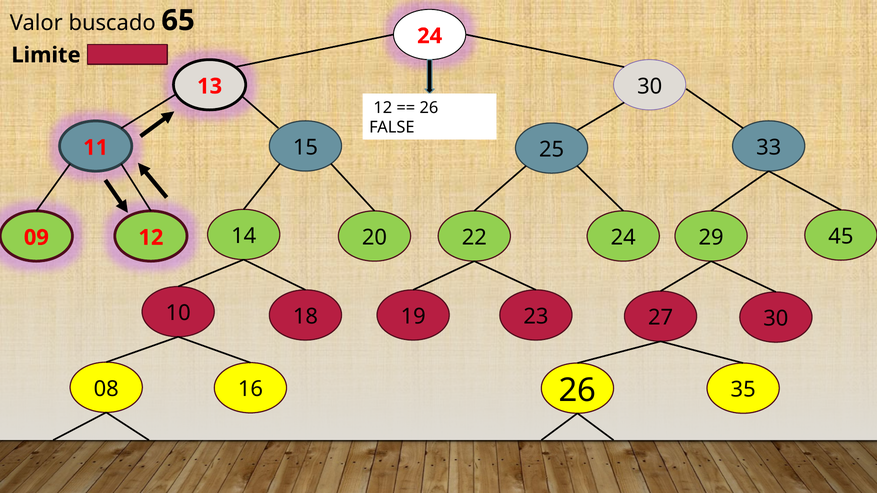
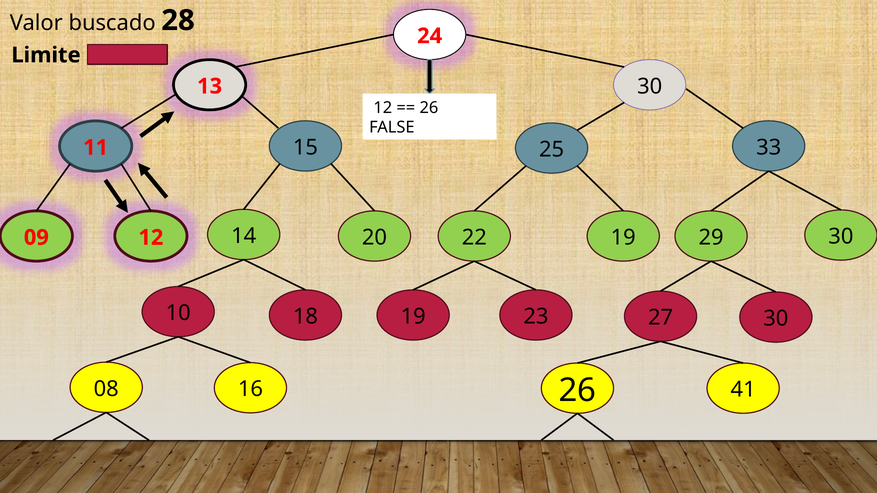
65: 65 -> 28 (178, 20)
14 24: 24 -> 19 (623, 238)
22 45: 45 -> 30 (841, 237)
35: 35 -> 41 (743, 390)
